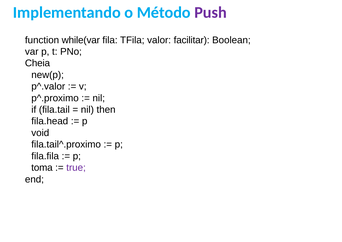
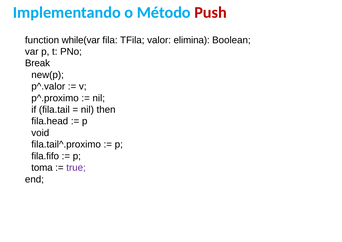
Push colour: purple -> red (211, 13)
facilitar: facilitar -> elimina (192, 40)
Cheia: Cheia -> Break (37, 63)
fila.fila: fila.fila -> fila.fifo (45, 156)
